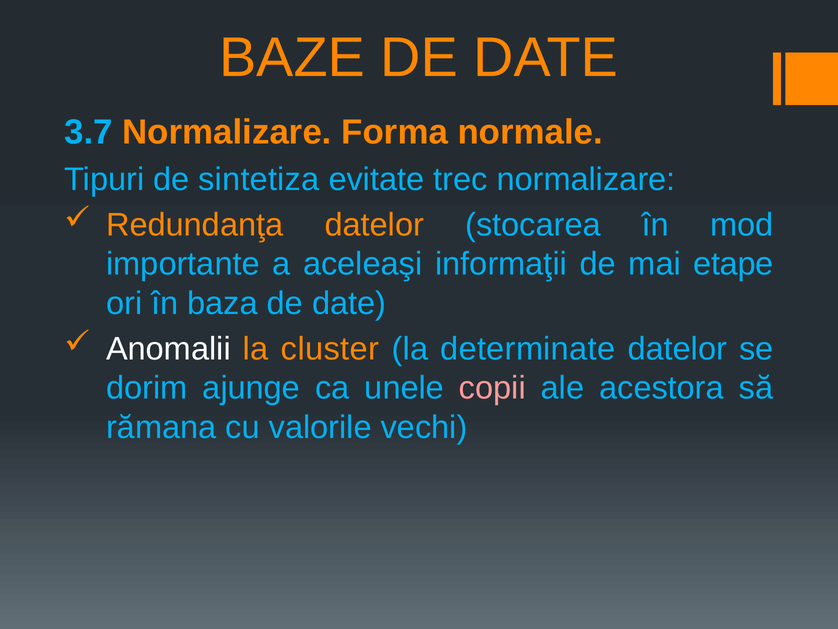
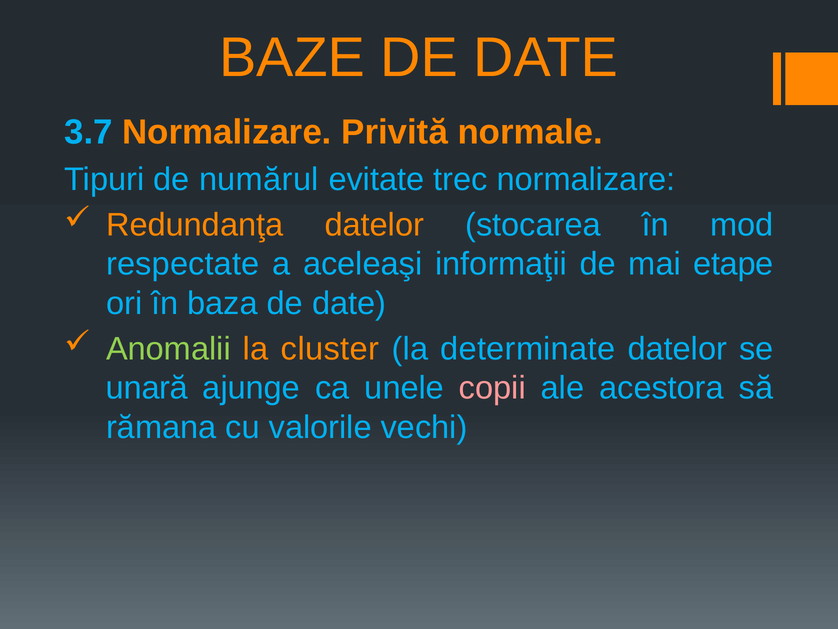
Forma: Forma -> Privită (395, 132)
sintetiza: sintetiza -> numărul (259, 179)
importante: importante -> respectate (183, 264)
Anomalii colour: white -> light green (168, 349)
dorim: dorim -> unară (147, 388)
